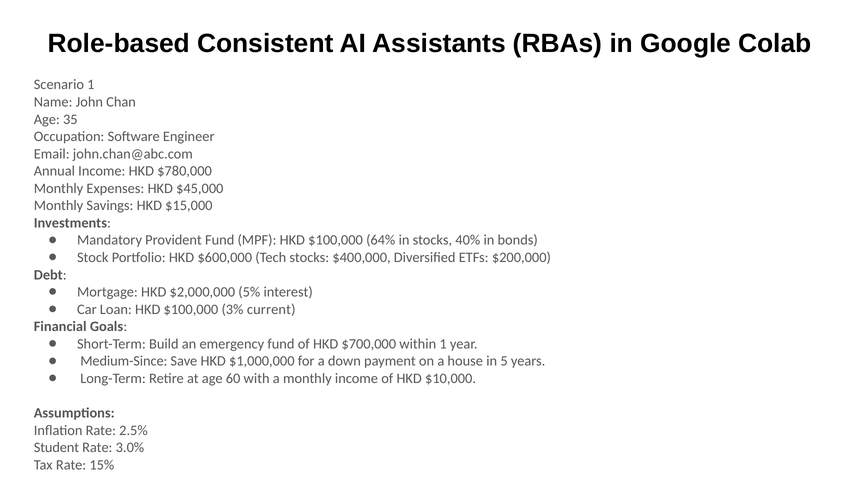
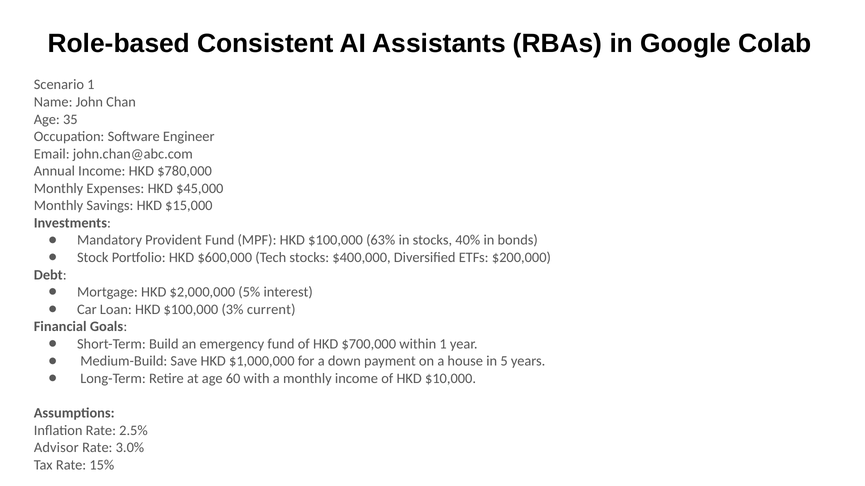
64%: 64% -> 63% (381, 241)
Medium-Since: Medium-Since -> Medium-Build (124, 362)
Student: Student -> Advisor (56, 448)
